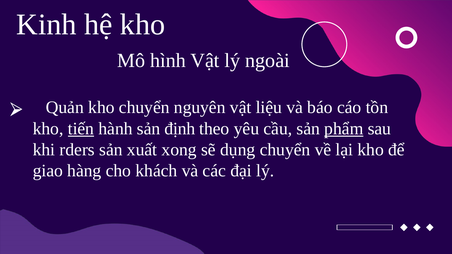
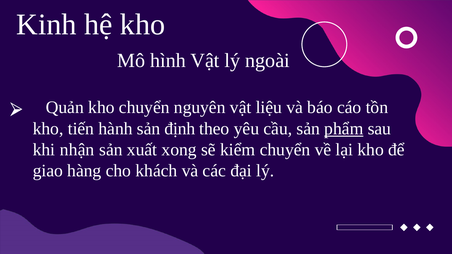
tiến underline: present -> none (81, 129)
rders: rders -> nhận (77, 150)
dụng: dụng -> kiểm (238, 150)
